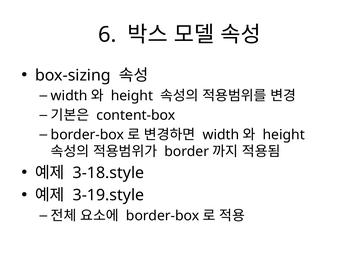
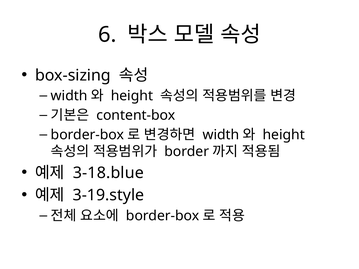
3-18.style: 3-18.style -> 3-18.blue (108, 173)
